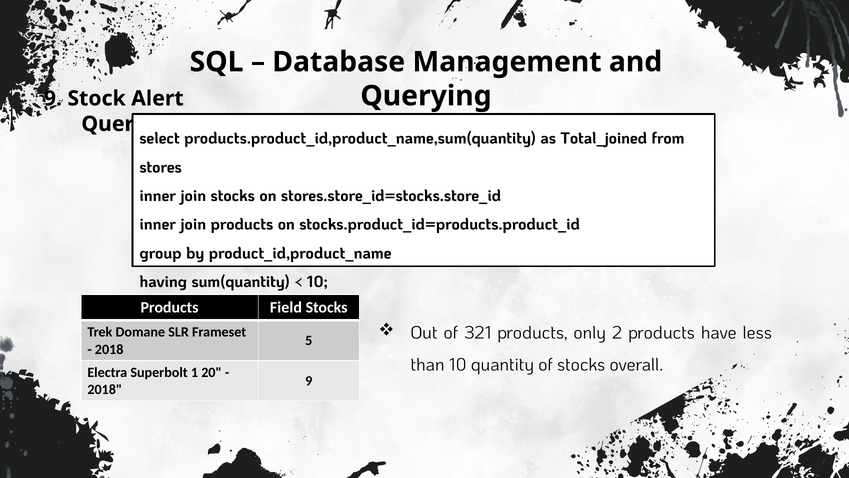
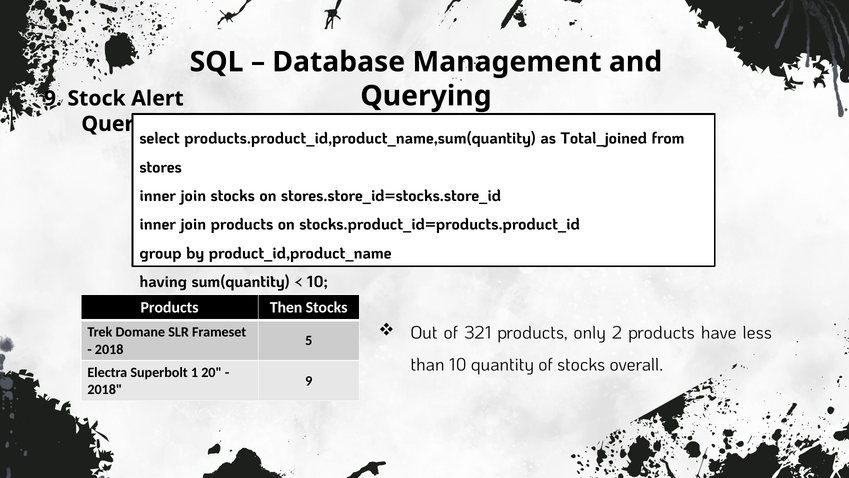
Field: Field -> Then (286, 307)
